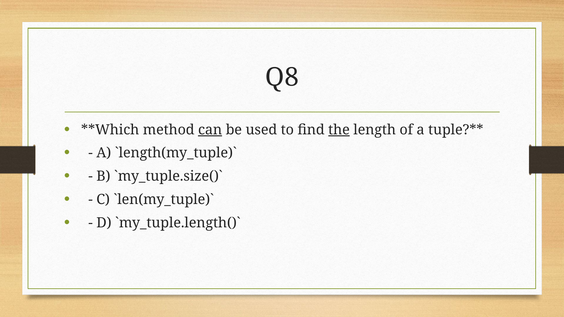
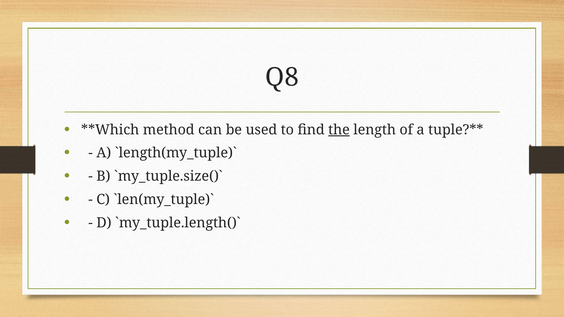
can underline: present -> none (210, 130)
